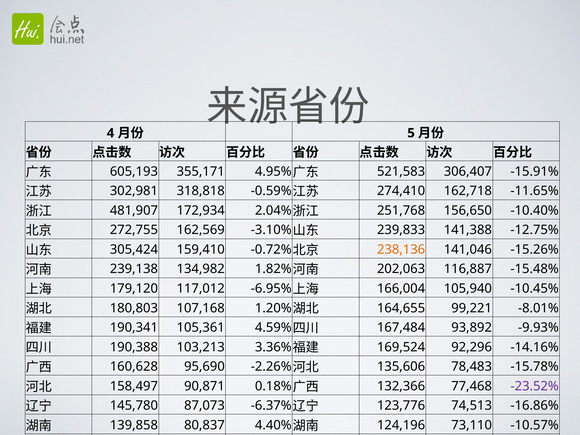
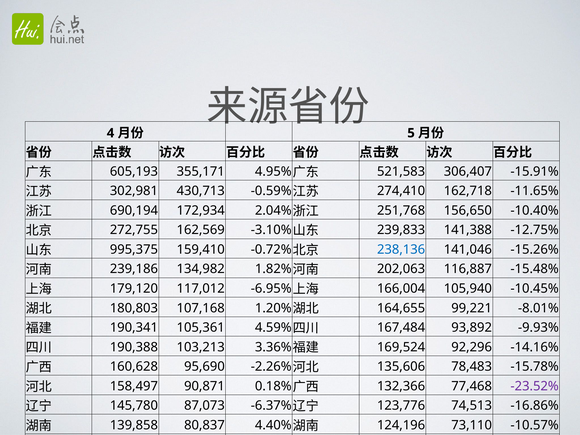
318,818: 318,818 -> 430,713 (201, 191)
481,907: 481,907 -> 690,194 (134, 210)
305,424: 305,424 -> 995,375 (134, 250)
238,136 colour: orange -> blue (401, 250)
239,138: 239,138 -> 239,186 (134, 269)
